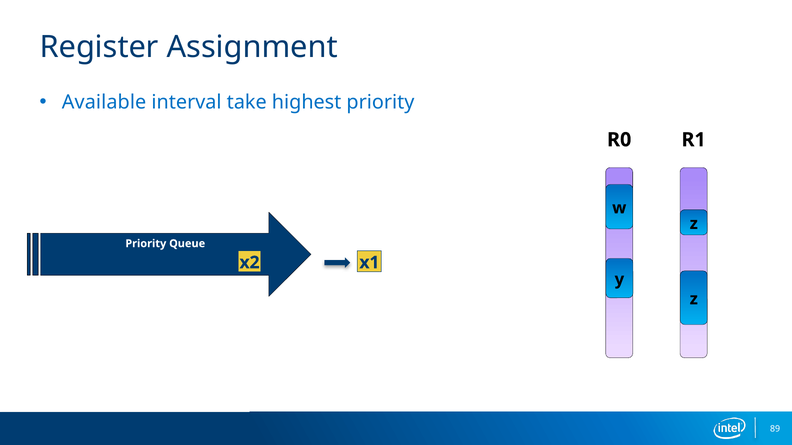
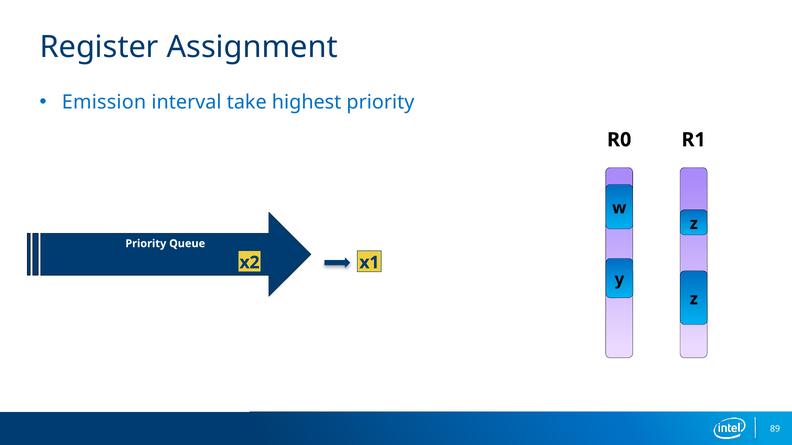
Available: Available -> Emission (104, 102)
